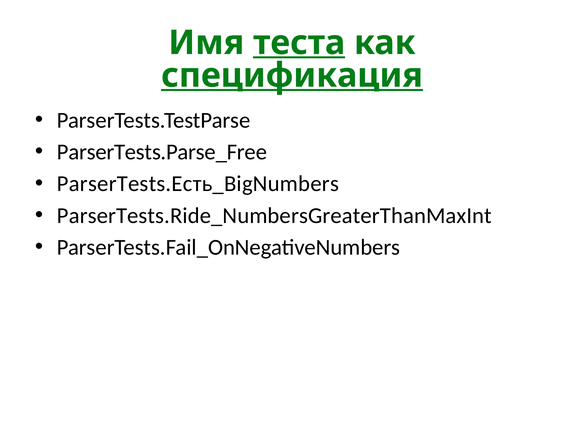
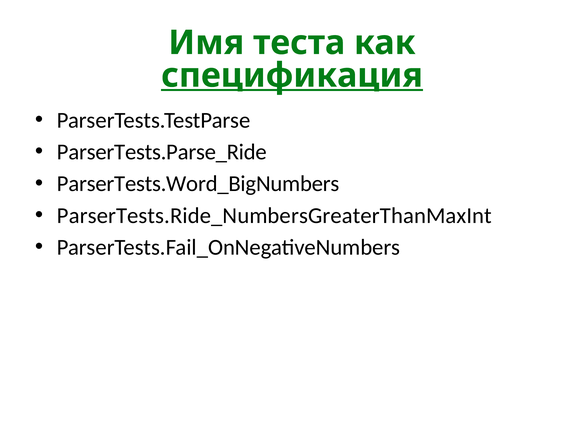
теста underline: present -> none (299, 43)
ParserTests.Parse_Free: ParserTests.Parse_Free -> ParserTests.Parse_Ride (162, 152)
ParserTests.Есть_BigNumbers: ParserTests.Есть_BigNumbers -> ParserTests.Word_BigNumbers (198, 184)
